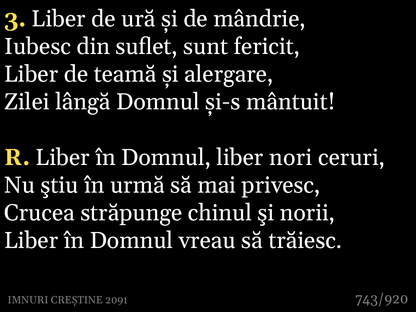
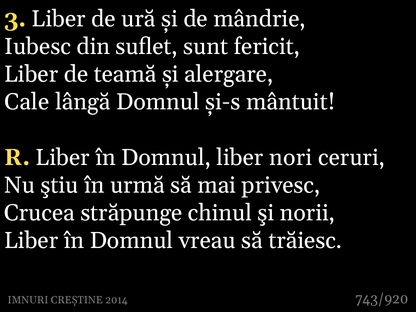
Zilei: Zilei -> Cale (27, 102)
2091: 2091 -> 2014 (116, 300)
